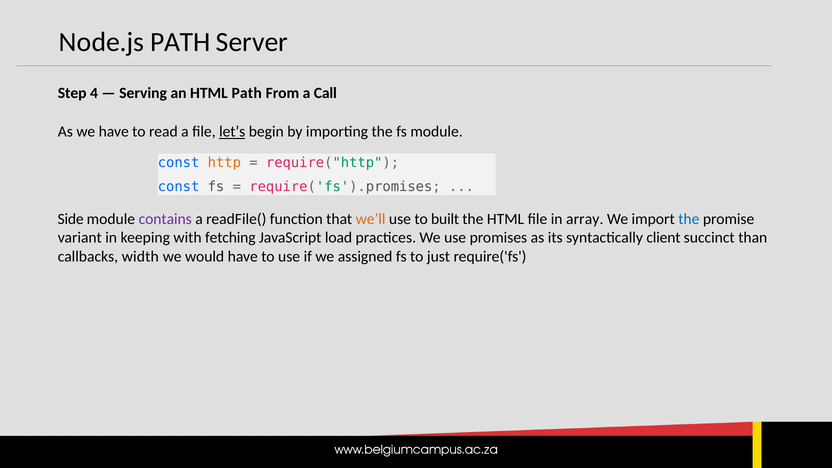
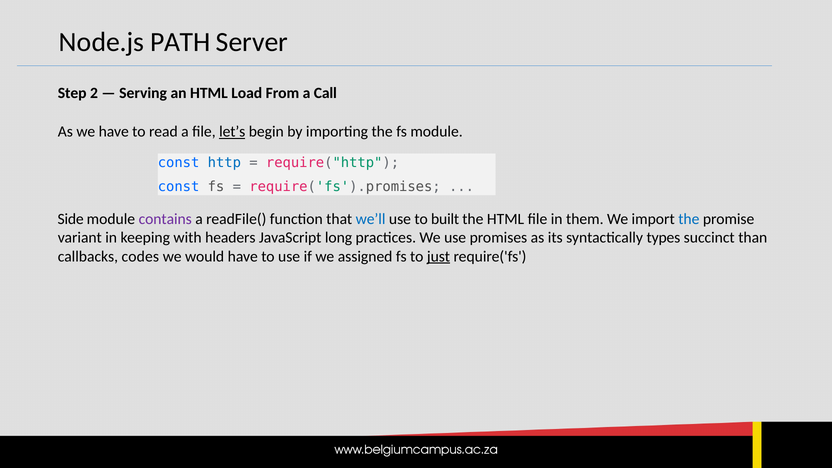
4: 4 -> 2 (94, 93)
HTML Path: Path -> Load (247, 93)
http colour: orange -> blue (224, 163)
we’ll colour: orange -> blue (371, 219)
array: array -> them (585, 219)
fetching: fetching -> headers (230, 238)
load: load -> long (339, 238)
client: client -> types (663, 238)
width: width -> codes (140, 256)
just underline: none -> present (439, 256)
